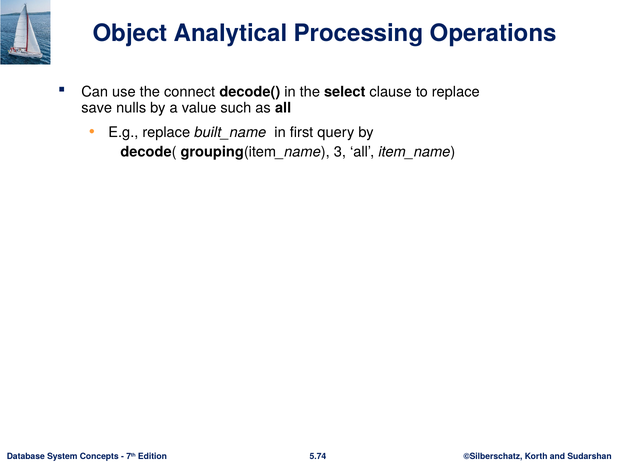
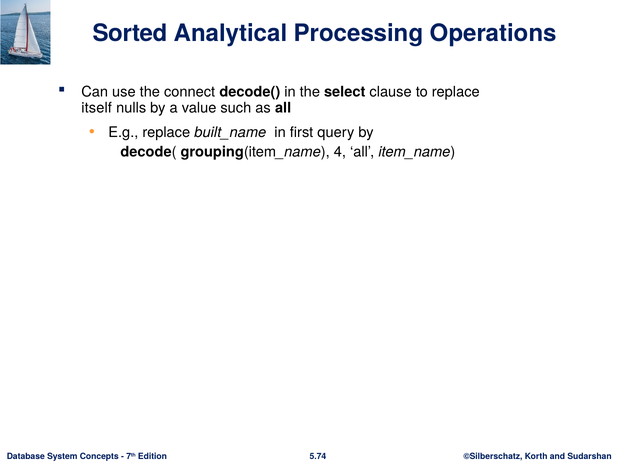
Object: Object -> Sorted (130, 33)
save: save -> itself (97, 108)
3: 3 -> 4 (340, 152)
